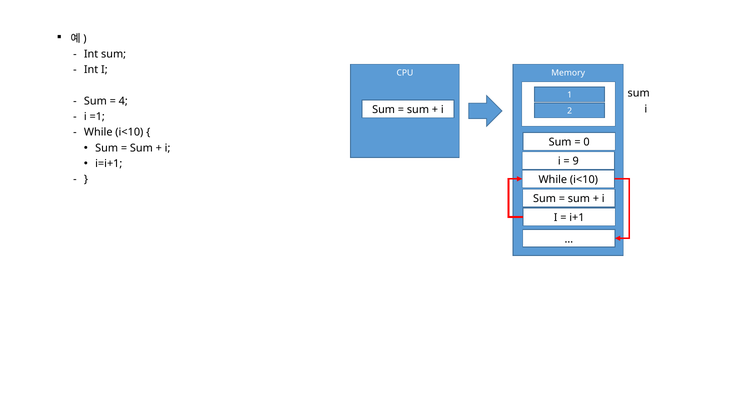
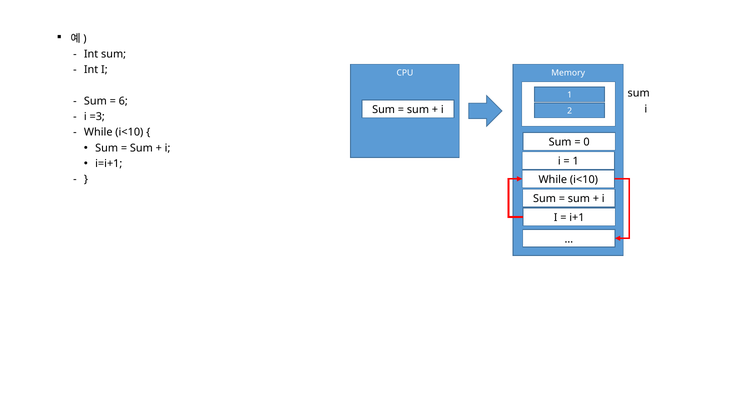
4: 4 -> 6 (123, 101)
=1: =1 -> =3 (97, 117)
9: 9 -> 1 (576, 161)
